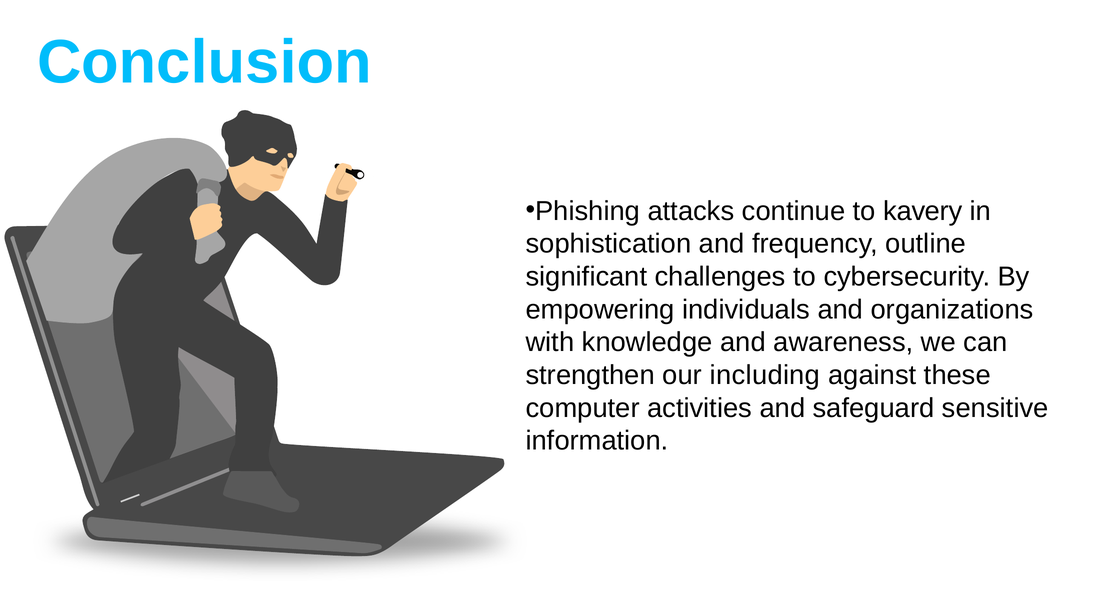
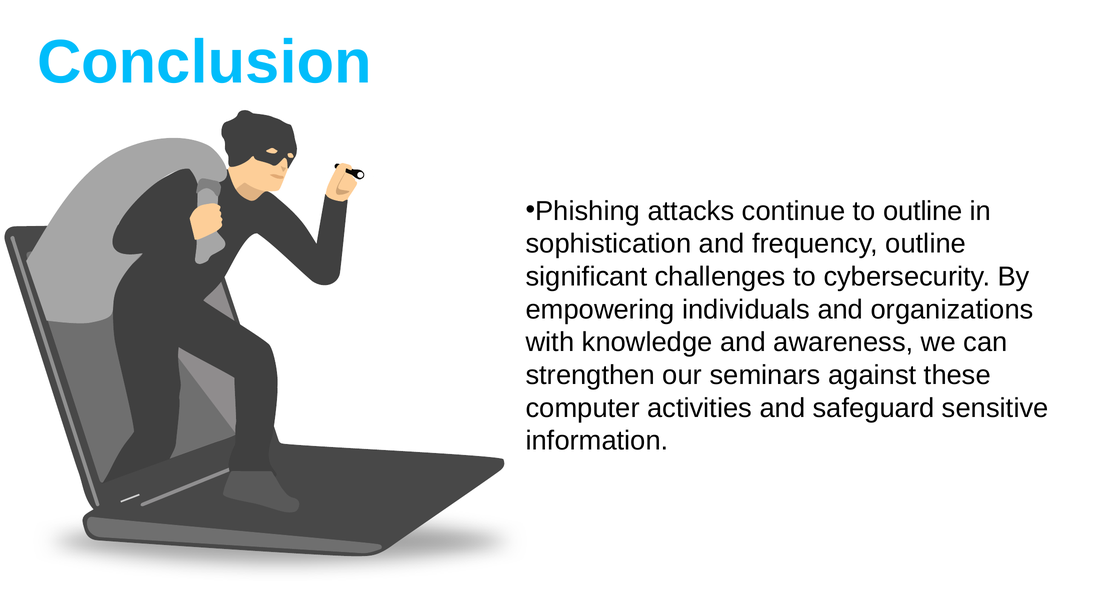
to kavery: kavery -> outline (923, 211)
including: including -> seminars (765, 375)
